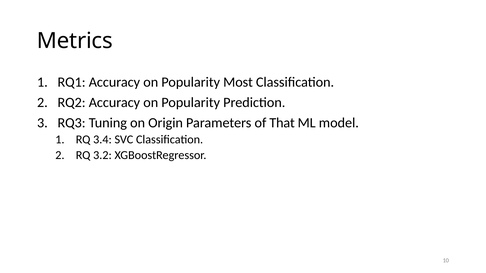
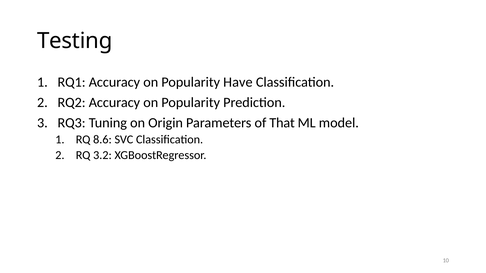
Metrics: Metrics -> Testing (75, 41)
Most: Most -> Have (238, 82)
3.4: 3.4 -> 8.6 (102, 140)
